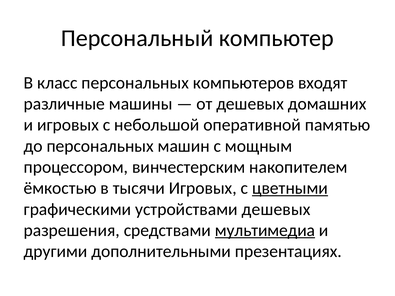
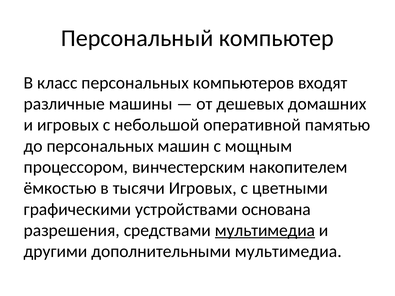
цветными underline: present -> none (290, 188)
устройствами дешевых: дешевых -> основана (276, 209)
дополнительными презентациях: презентациях -> мультимедиа (288, 252)
